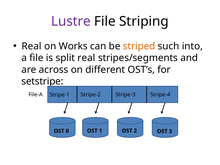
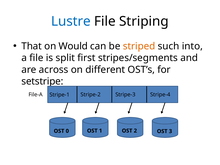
Lustre colour: purple -> blue (71, 21)
Real: Real -> That (32, 46)
Works: Works -> Would (73, 46)
split real: real -> first (86, 58)
